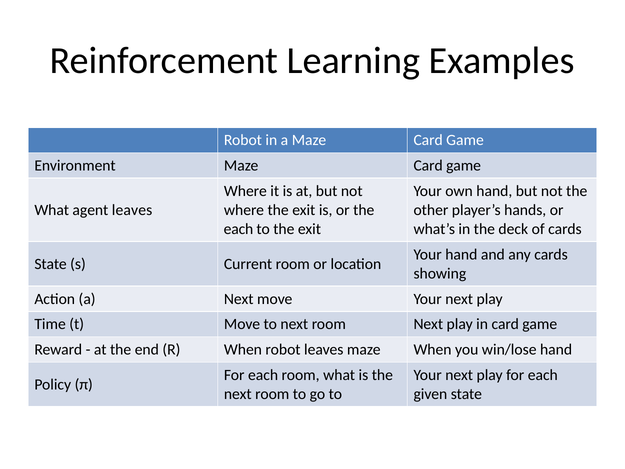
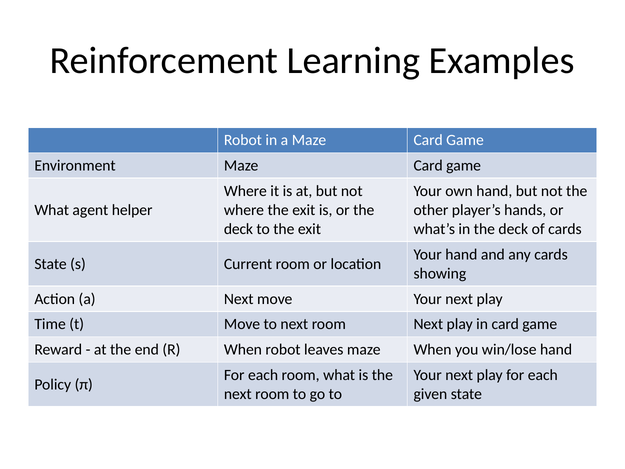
agent leaves: leaves -> helper (132, 210)
each: each -> deck (238, 229)
